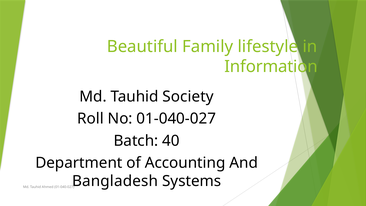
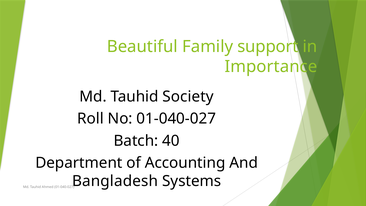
lifestyle: lifestyle -> support (268, 46)
Information: Information -> Importance (271, 67)
